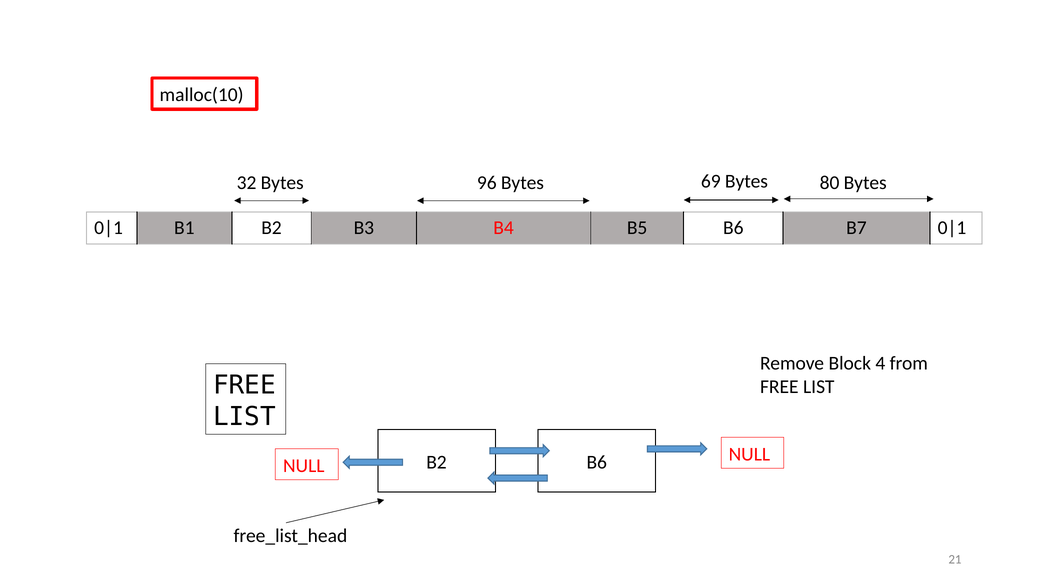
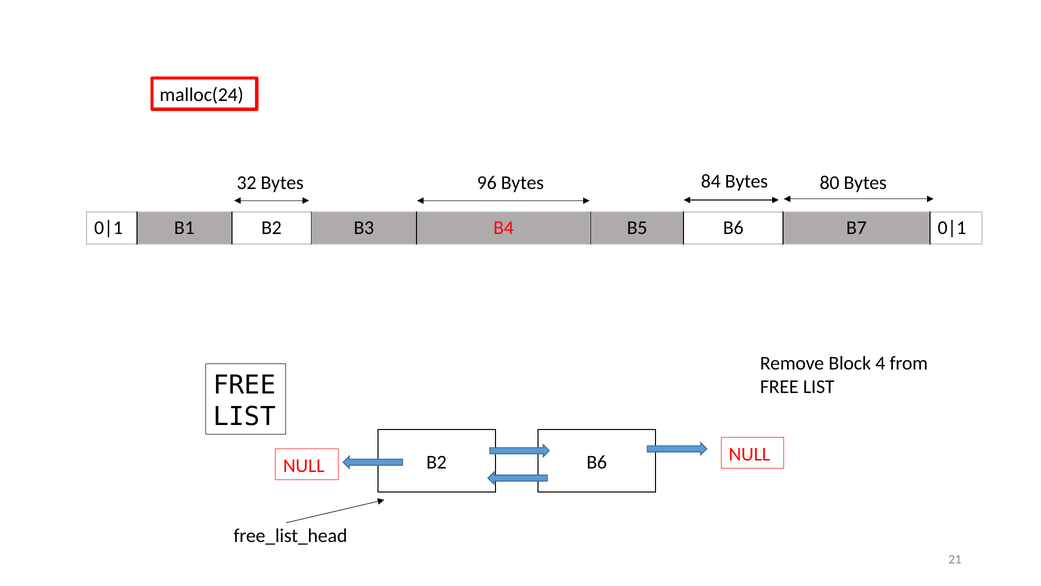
malloc(10: malloc(10 -> malloc(24 (202, 95)
69: 69 -> 84 (711, 181)
